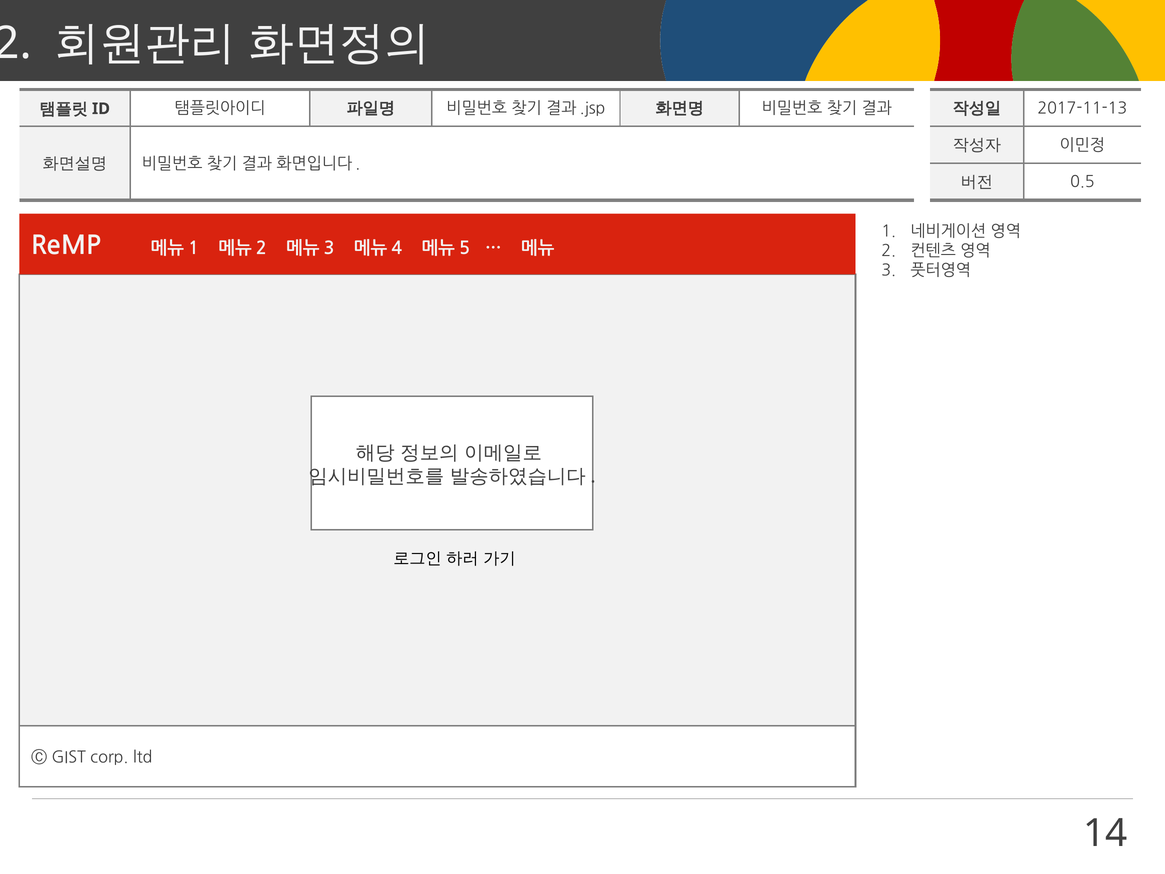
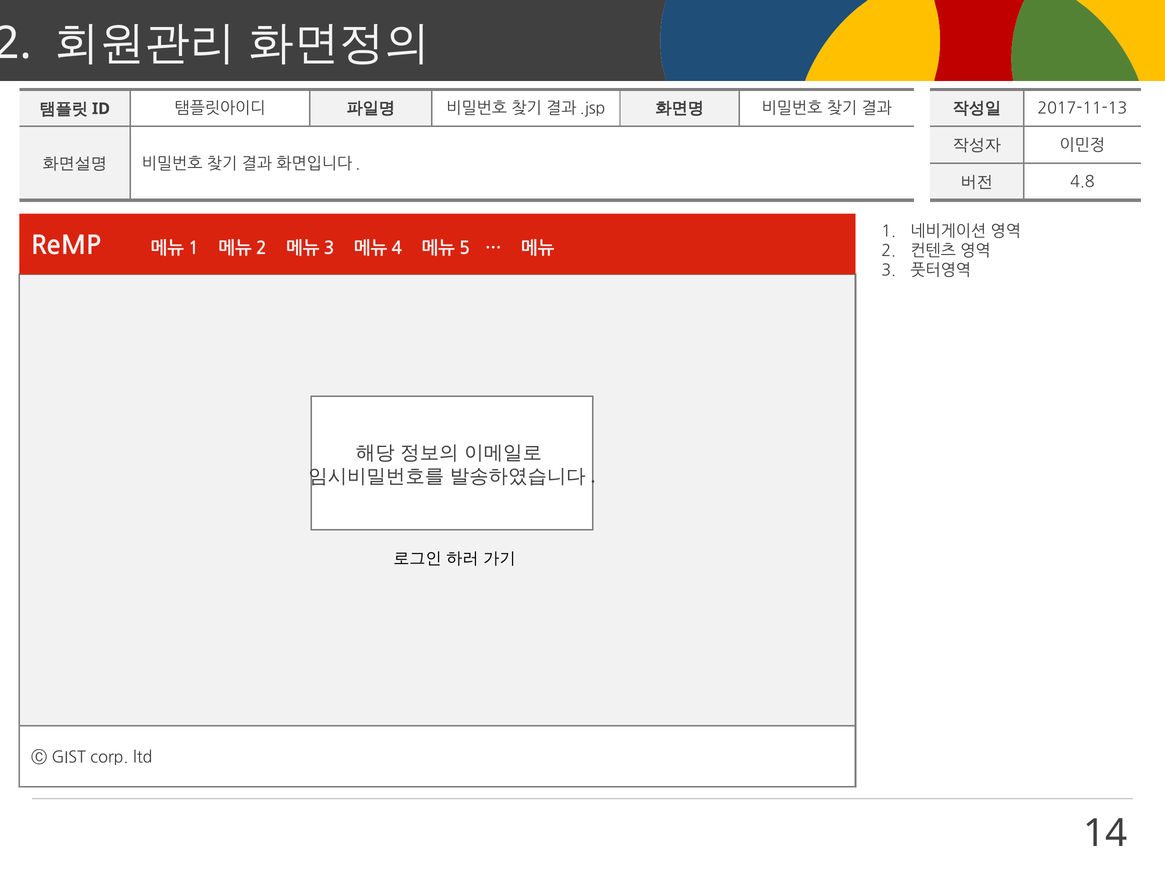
0.5: 0.5 -> 4.8 (1082, 182)
